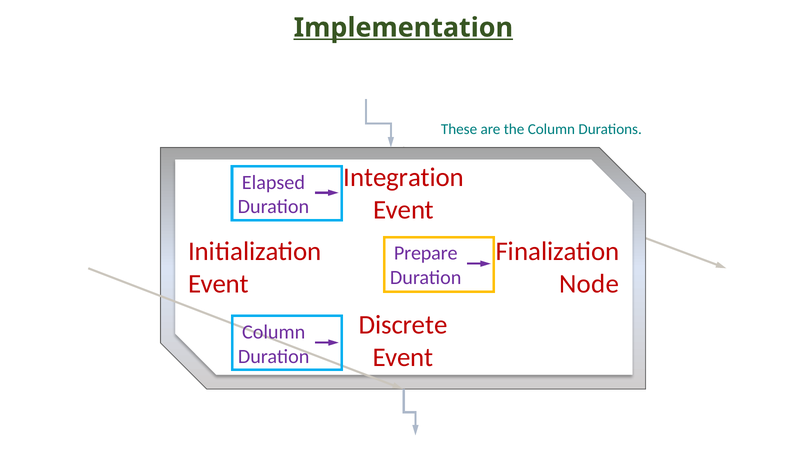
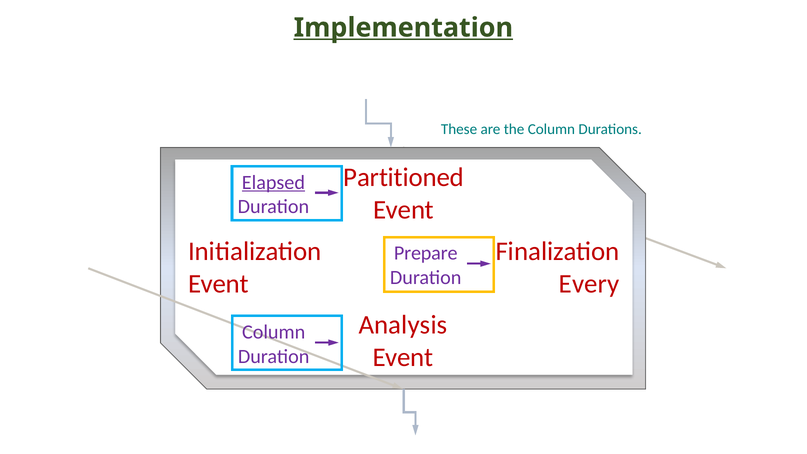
Integration: Integration -> Partitioned (404, 177)
Elapsed underline: none -> present (273, 182)
Node: Node -> Every (589, 284)
Discrete: Discrete -> Analysis (403, 325)
